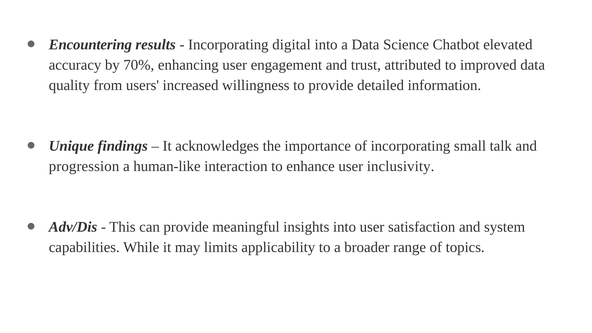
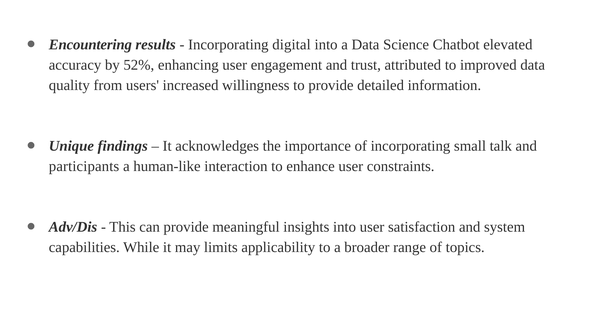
70%: 70% -> 52% (139, 65)
progression: progression -> participants (84, 166)
inclusivity: inclusivity -> constraints (401, 166)
